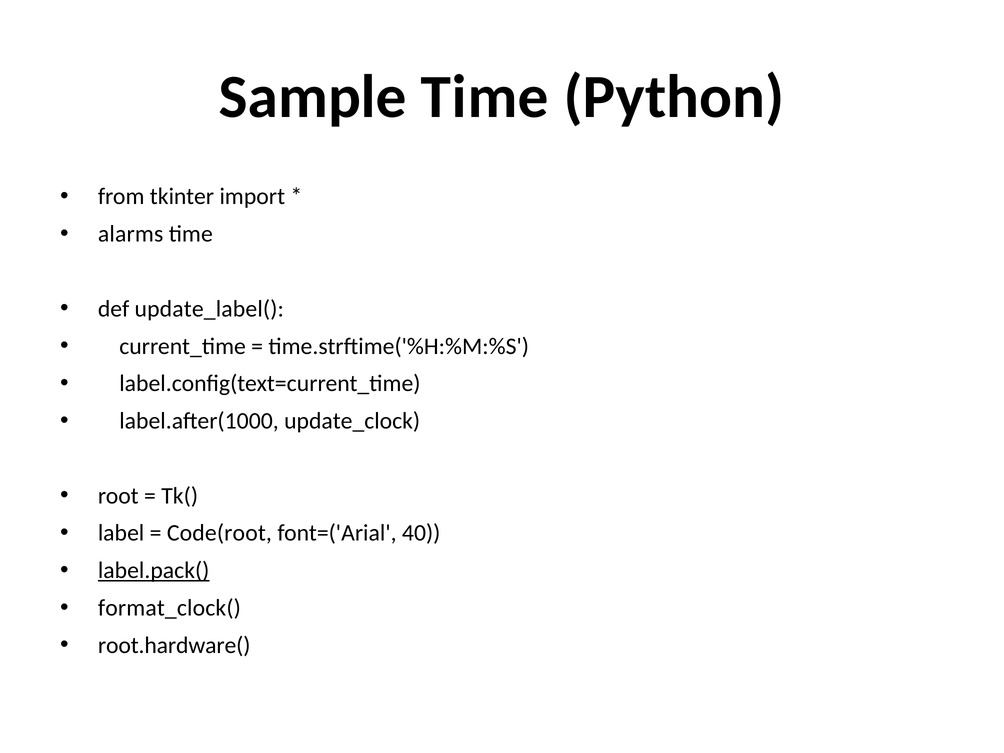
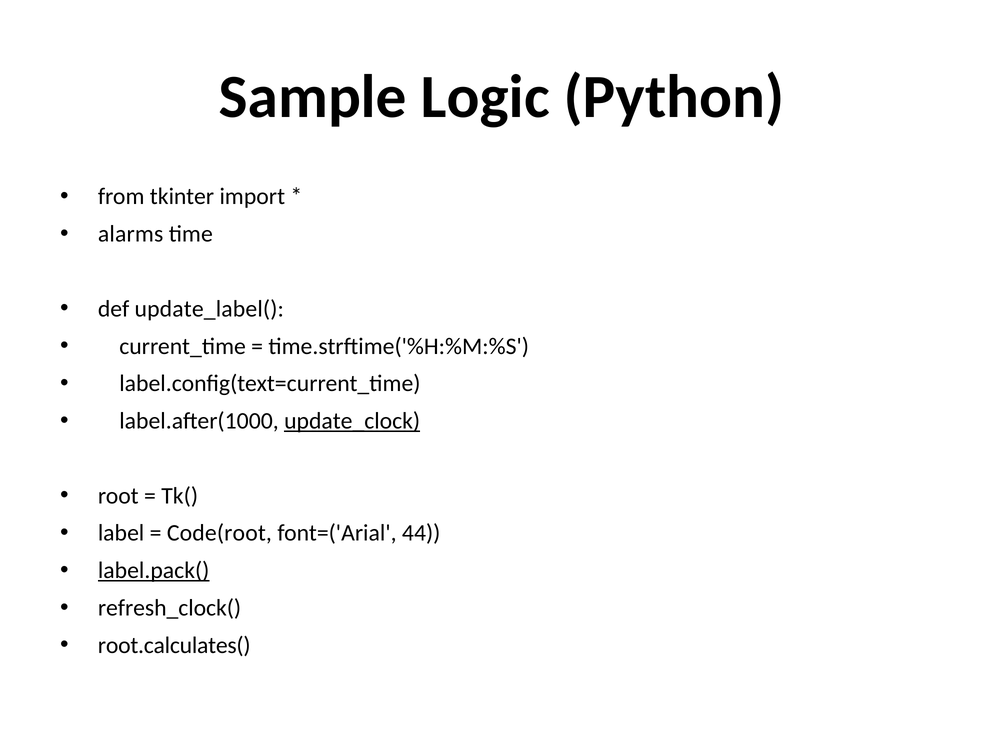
Sample Time: Time -> Logic (485, 97)
update_clock underline: none -> present (352, 421)
40: 40 -> 44 (421, 533)
format_clock(: format_clock( -> refresh_clock( (170, 608)
root.hardware(: root.hardware( -> root.calculates( (174, 645)
